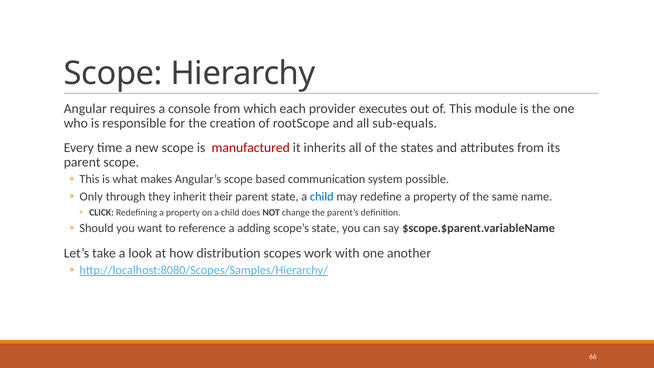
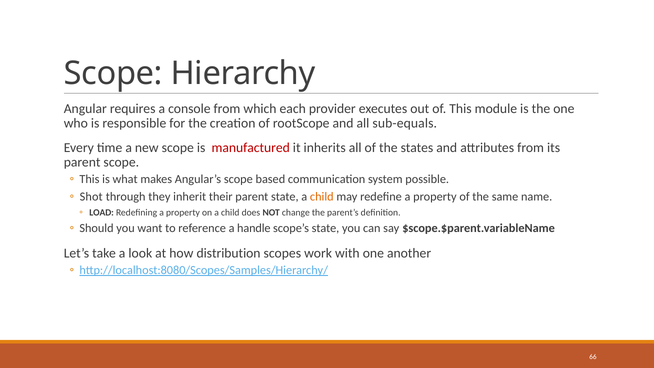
Only: Only -> Shot (91, 196)
child colour: blue -> orange (322, 196)
CLICK: CLICK -> LOAD (102, 212)
adding: adding -> handle (254, 228)
